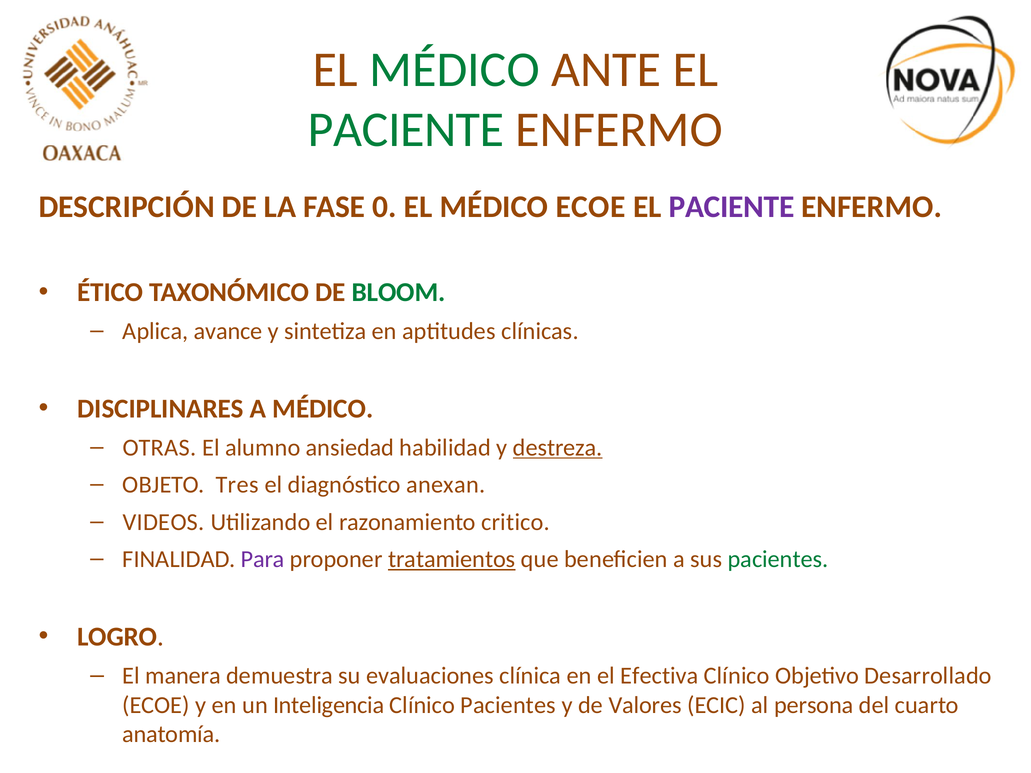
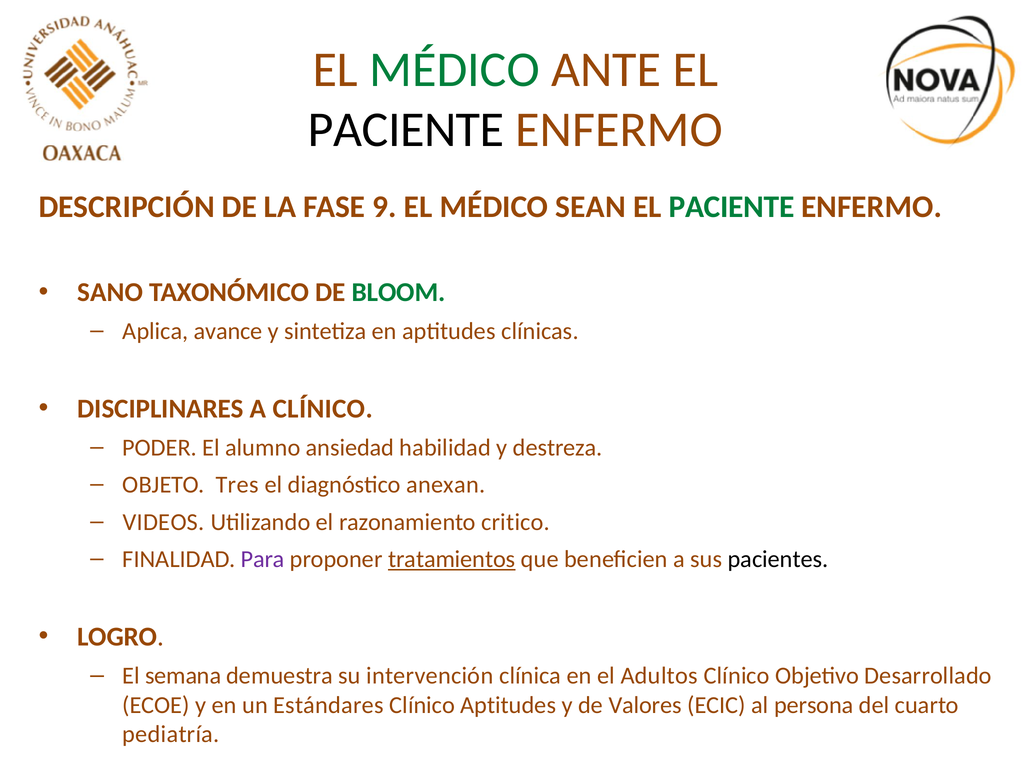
PACIENTE colour: green -> black (406, 130)
0: 0 -> 9 (385, 207)
MÉDICO ECOE: ECOE -> SEAN (591, 207)
PACIENTE colour: purple -> green (732, 207)
ÉTICO: ÉTICO -> SANO (110, 293)
A MÉDICO: MÉDICO -> CLÍNICO (323, 409)
OTRAS: OTRAS -> PODER (160, 448)
destreza underline: present -> none (558, 448)
pacientes colour: green -> black (778, 559)
manera: manera -> semana (183, 676)
evaluaciones: evaluaciones -> intervención (430, 676)
Efectiva: Efectiva -> Adultos (659, 676)
Inteligencia: Inteligencia -> Estándares (329, 705)
Clínico Pacientes: Pacientes -> Aptitudes (508, 705)
anatomía: anatomía -> pediatría (171, 735)
